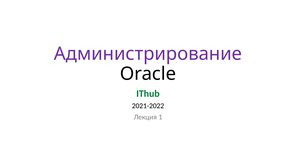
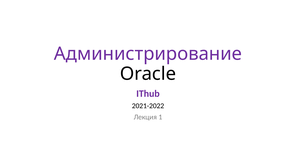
IThub colour: green -> purple (148, 94)
